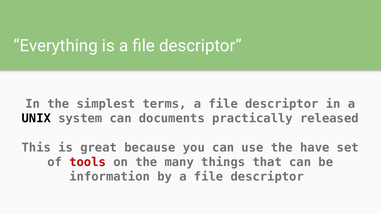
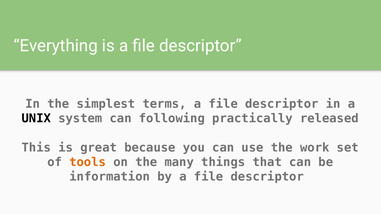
documents: documents -> following (172, 119)
have: have -> work (315, 148)
tools colour: red -> orange (88, 162)
